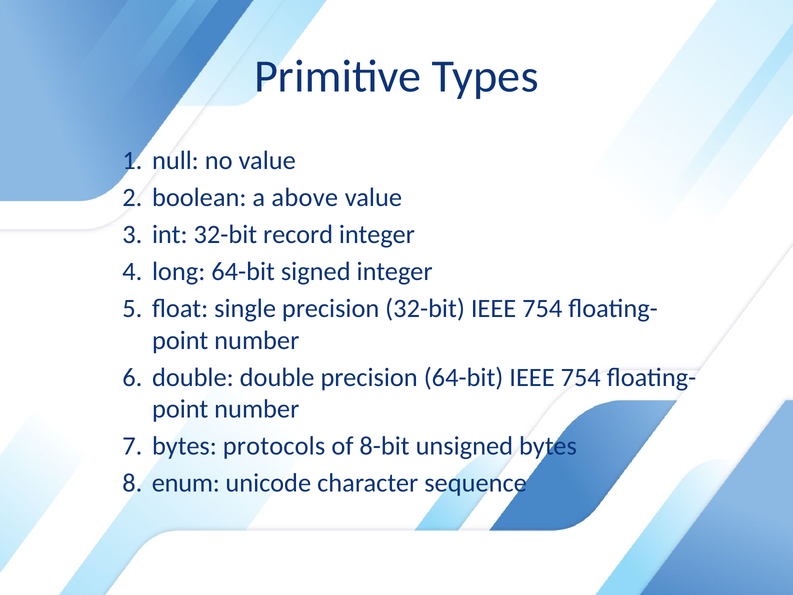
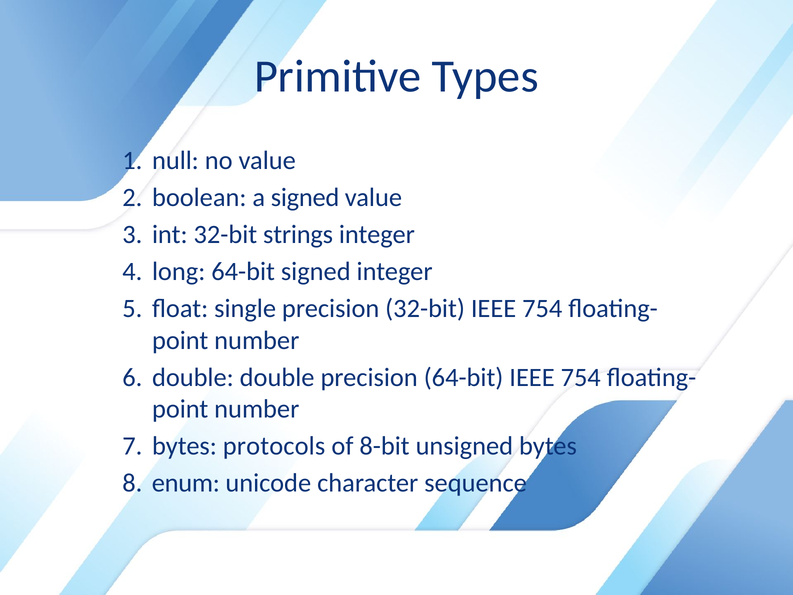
a above: above -> signed (305, 197)
record: record -> strings (298, 234)
